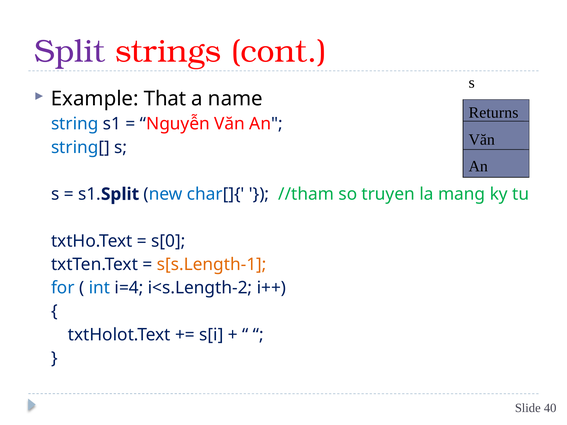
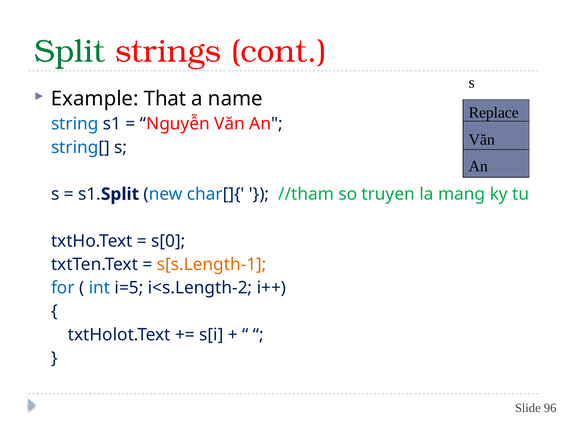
Split colour: purple -> green (70, 51)
Returns: Returns -> Replace (494, 113)
i=4: i=4 -> i=5 (129, 288)
40: 40 -> 96 (550, 408)
